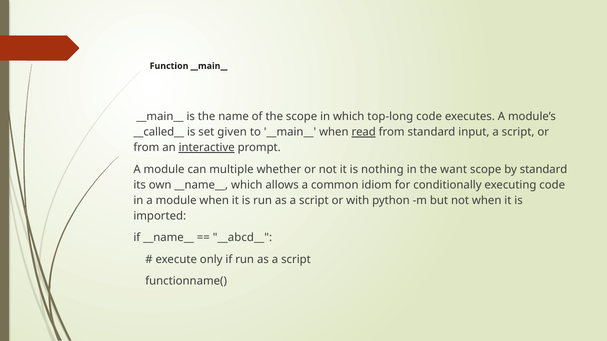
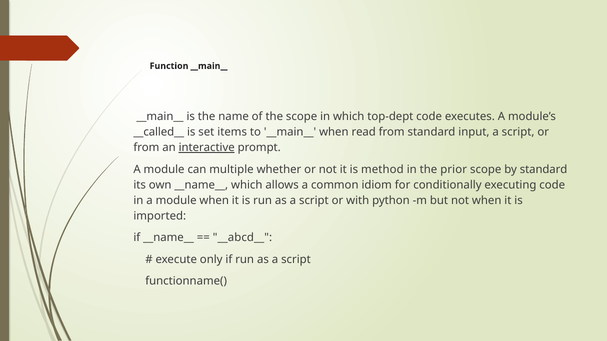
top-long: top-long -> top-dept (390, 117)
given: given -> items (232, 132)
read underline: present -> none (364, 132)
nothing: nothing -> method (382, 170)
want: want -> prior (454, 170)
